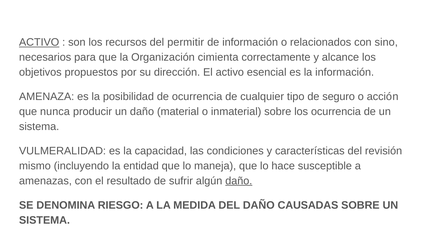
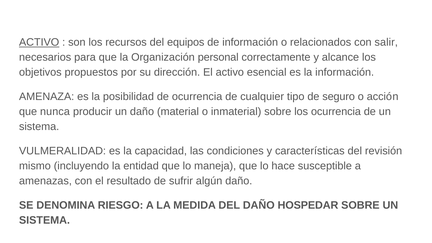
permitir: permitir -> equipos (186, 42)
sino: sino -> salir (386, 42)
cimienta: cimienta -> personal (218, 57)
daño underline: present -> none (239, 181)
CAUSADAS: CAUSADAS -> HOSPEDAR (308, 205)
